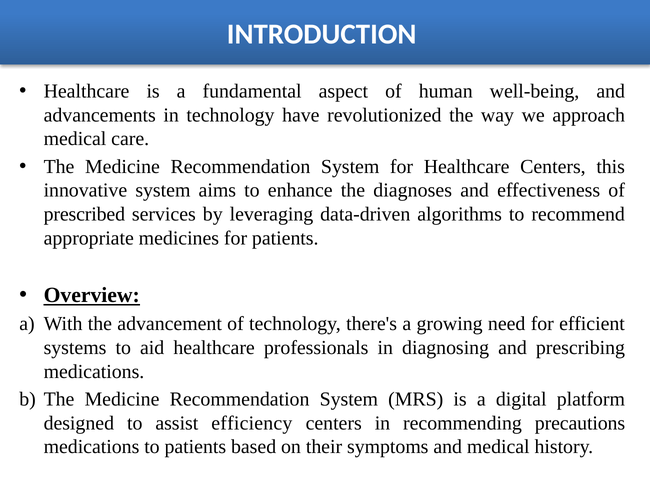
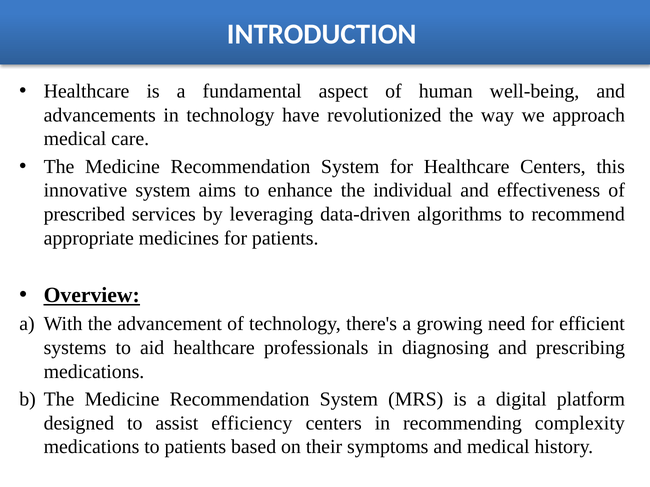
diagnoses: diagnoses -> individual (413, 191)
precautions: precautions -> complexity (580, 423)
